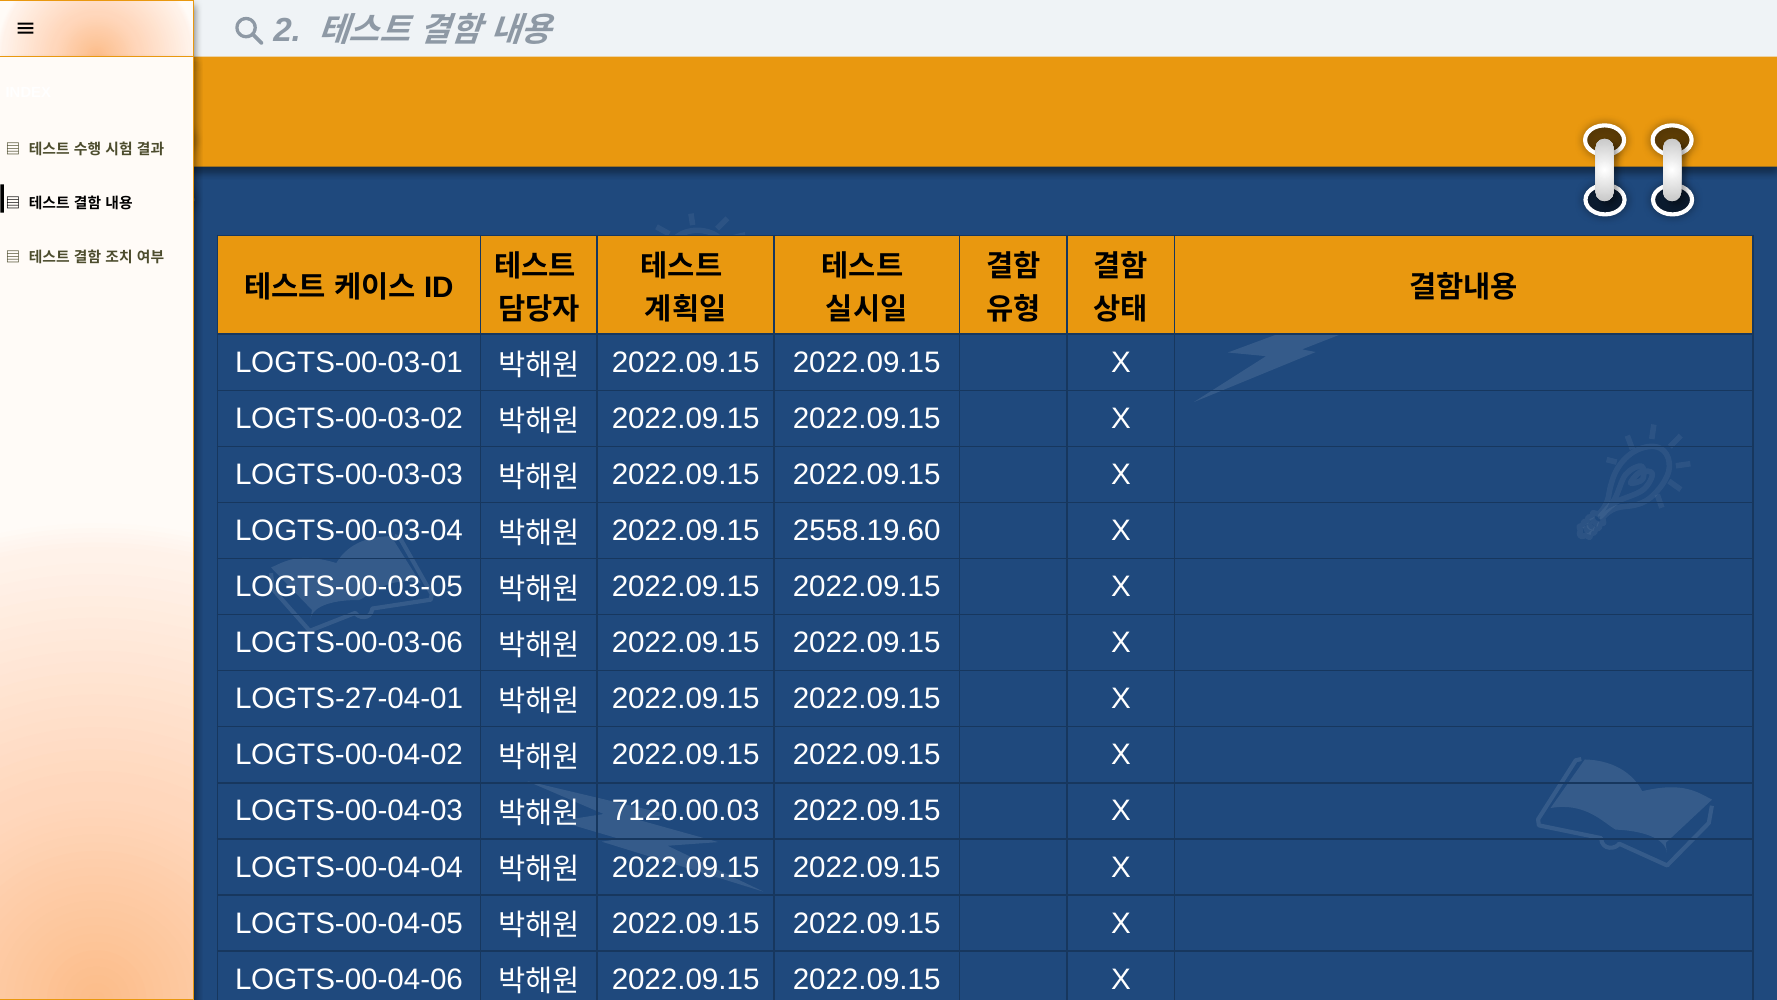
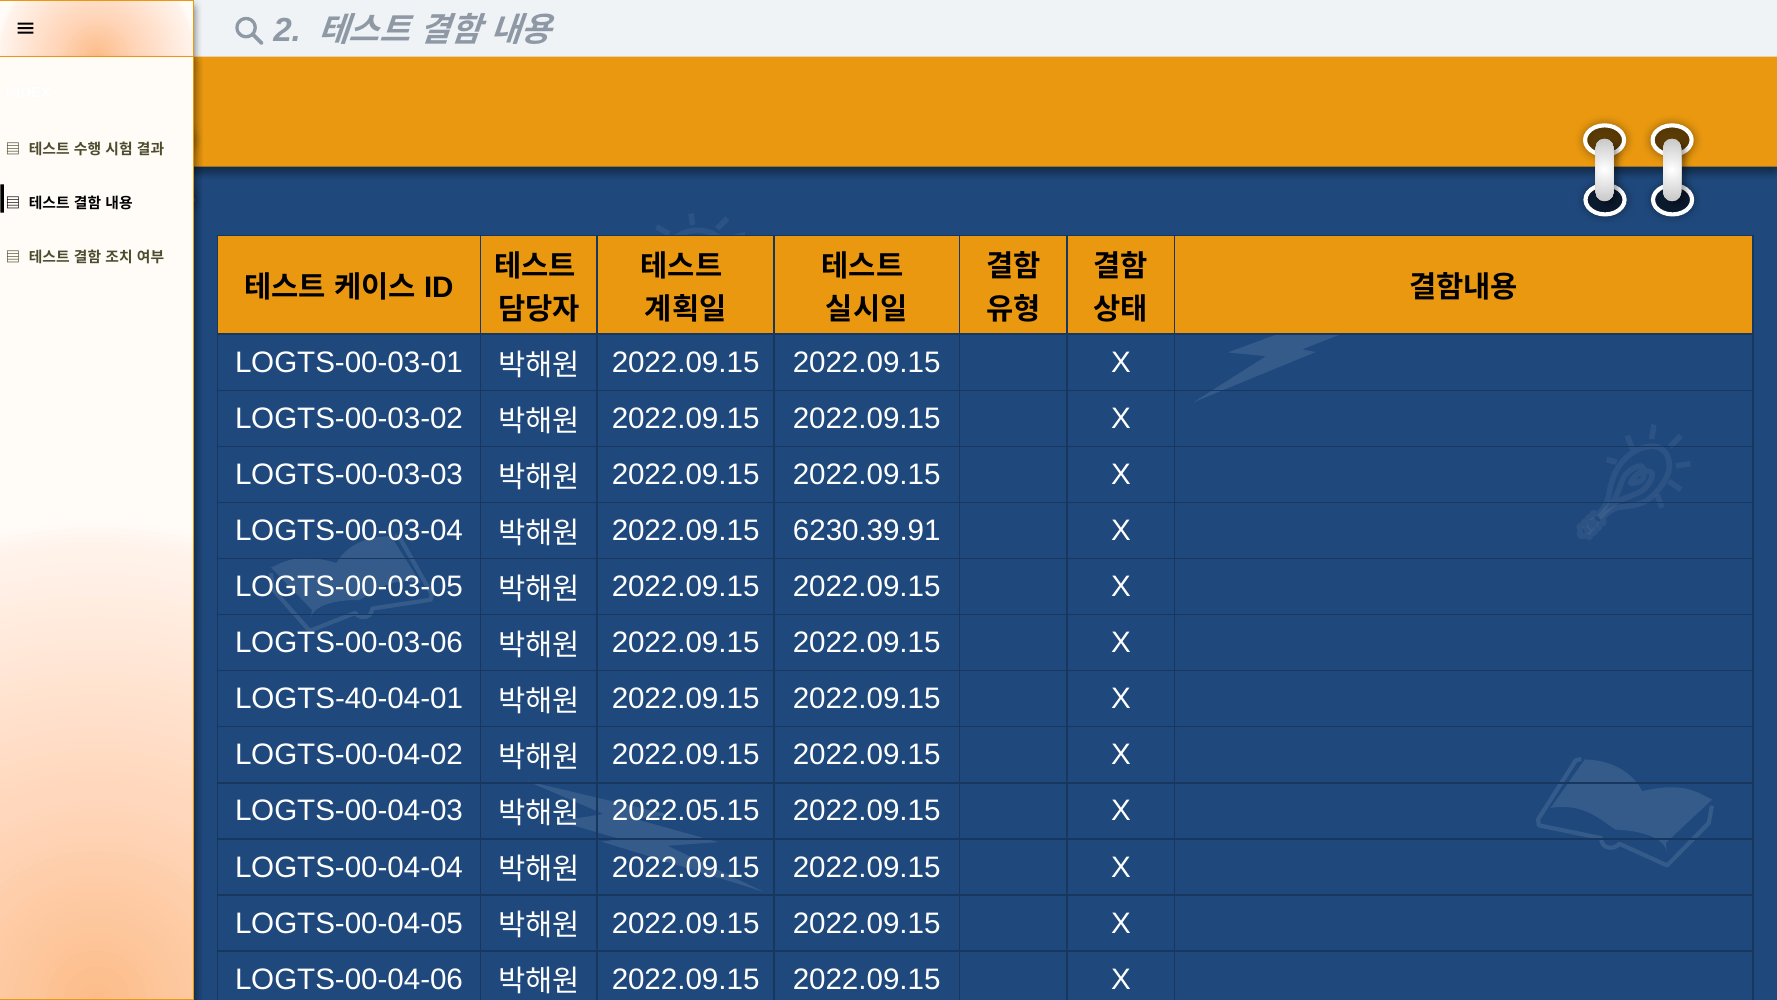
2558.19.60: 2558.19.60 -> 6230.39.91 (867, 531)
LOGTS-27-04-01: LOGTS-27-04-01 -> LOGTS-40-04-01 (349, 699)
7120.00.03: 7120.00.03 -> 2022.05.15 (686, 811)
